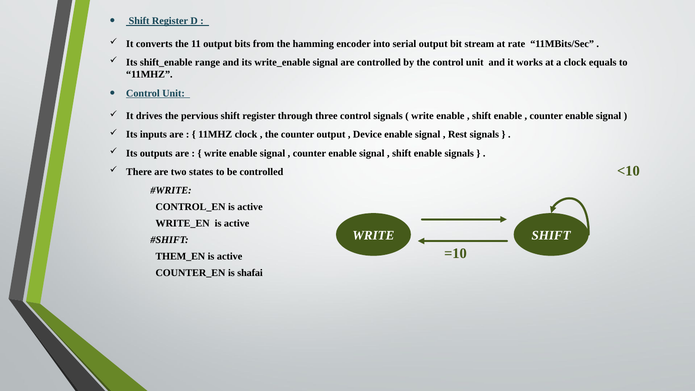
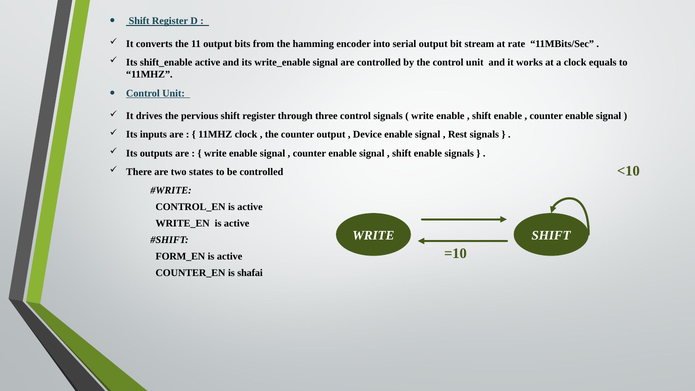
shift_enable range: range -> active (208, 62)
THEM_EN: THEM_EN -> FORM_EN (180, 256)
